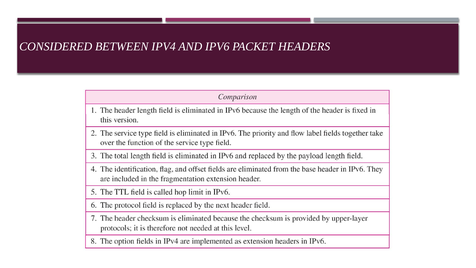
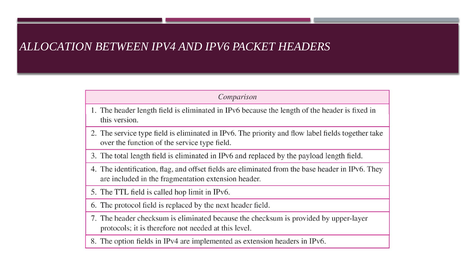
CONSIDERED: CONSIDERED -> ALLOCATION (56, 46)
